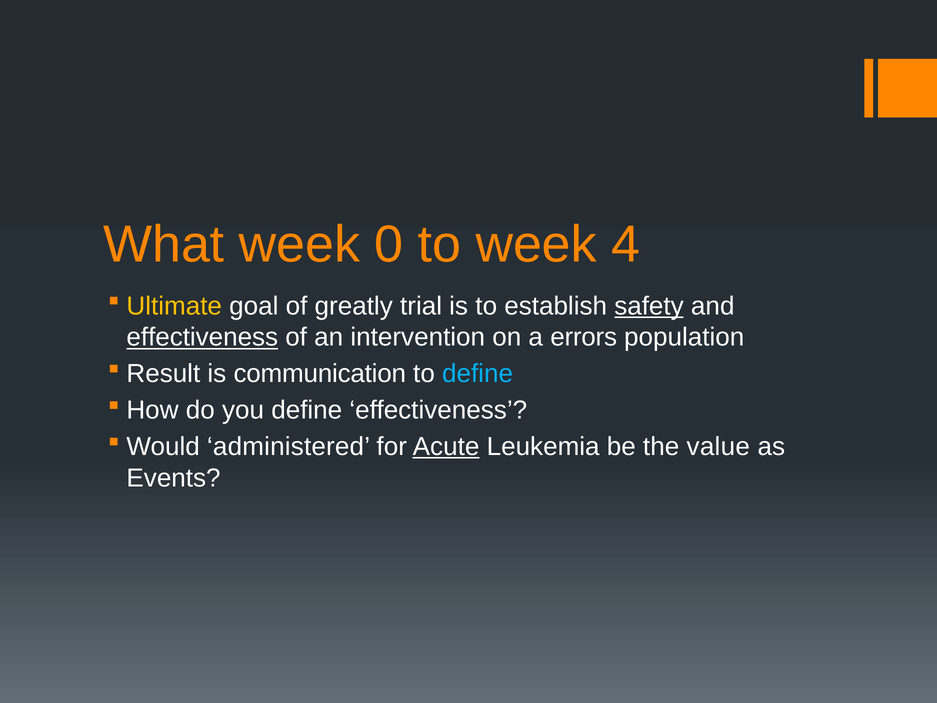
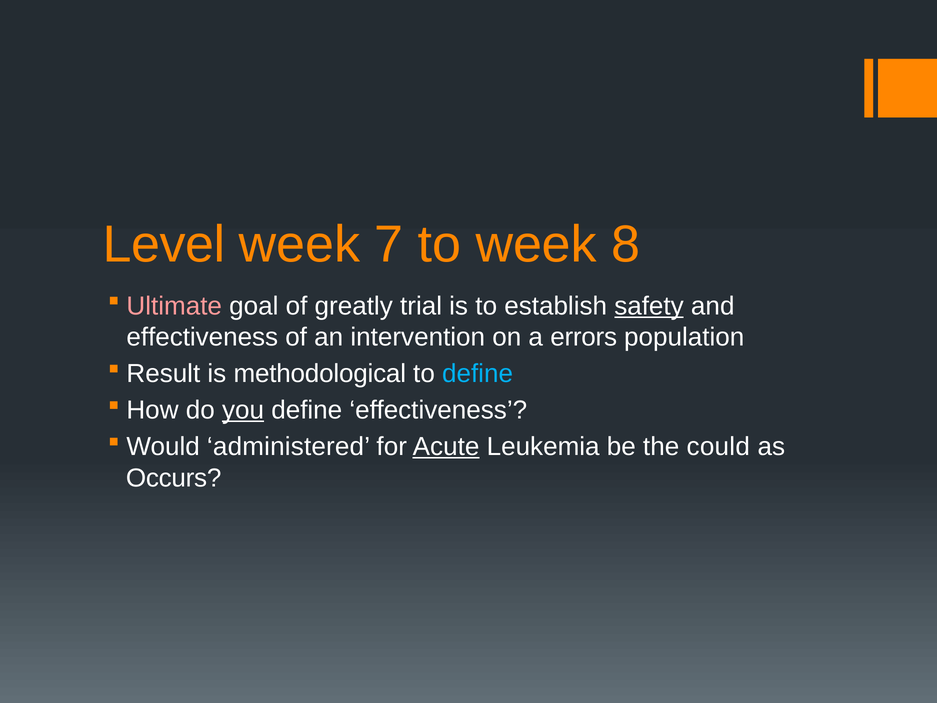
What: What -> Level (164, 244)
0: 0 -> 7 (389, 244)
4: 4 -> 8 (626, 244)
Ultimate colour: yellow -> pink (174, 306)
effectiveness underline: present -> none (202, 337)
communication: communication -> methodological (320, 374)
you underline: none -> present (243, 410)
value: value -> could (718, 447)
Events: Events -> Occurs (174, 478)
